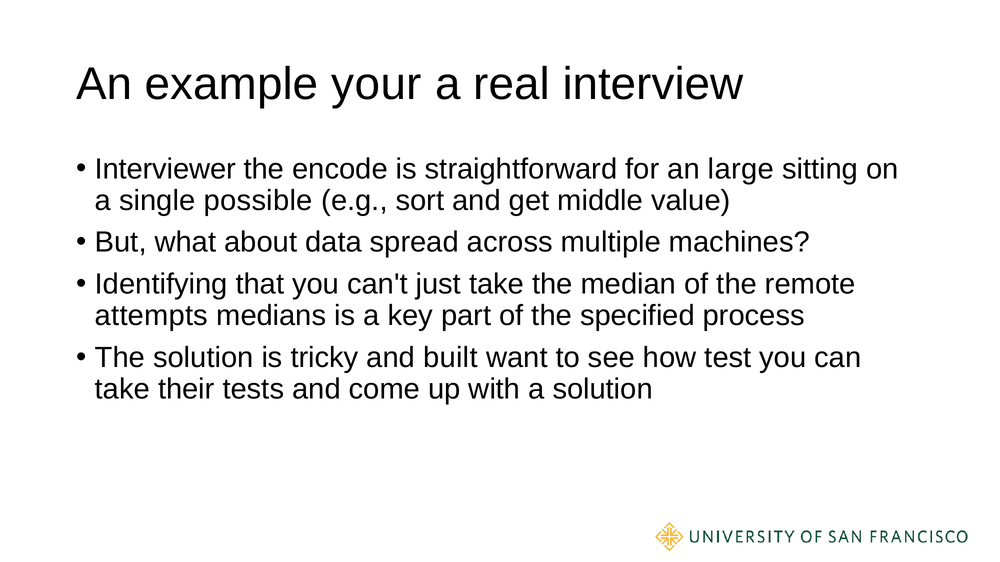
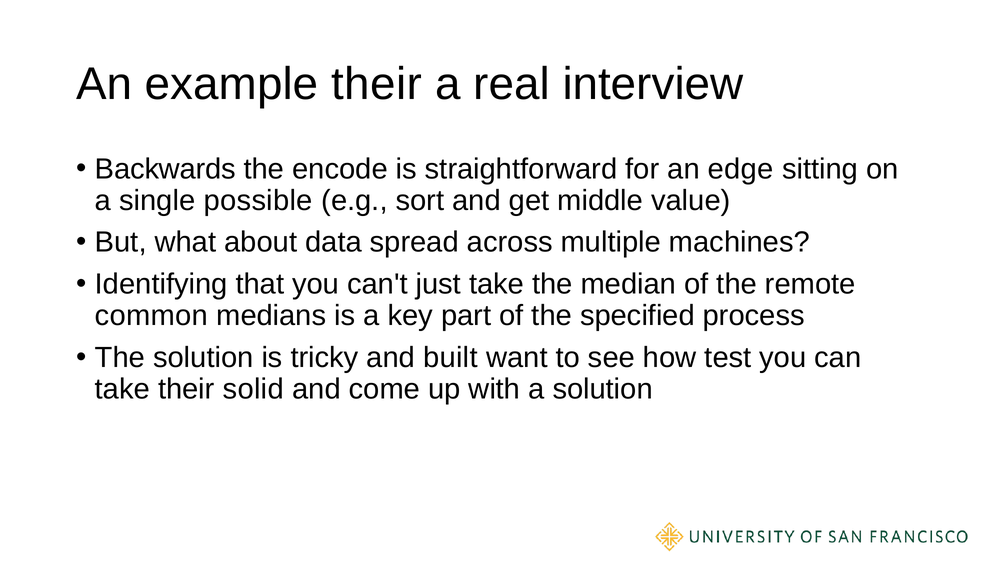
example your: your -> their (376, 84)
Interviewer: Interviewer -> Backwards (165, 169)
large: large -> edge (741, 169)
attempts: attempts -> common (151, 316)
tests: tests -> solid (253, 389)
